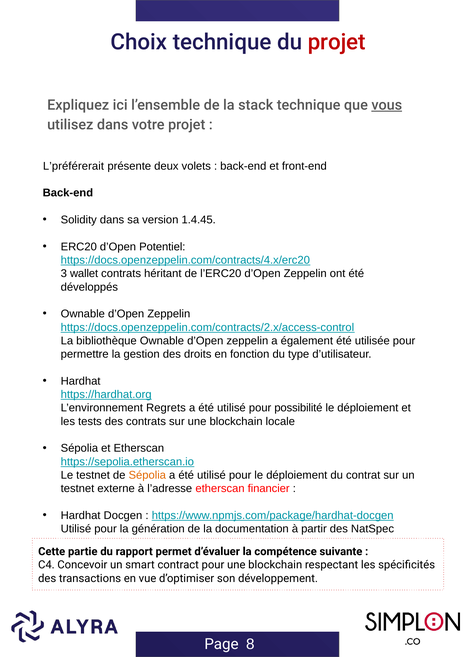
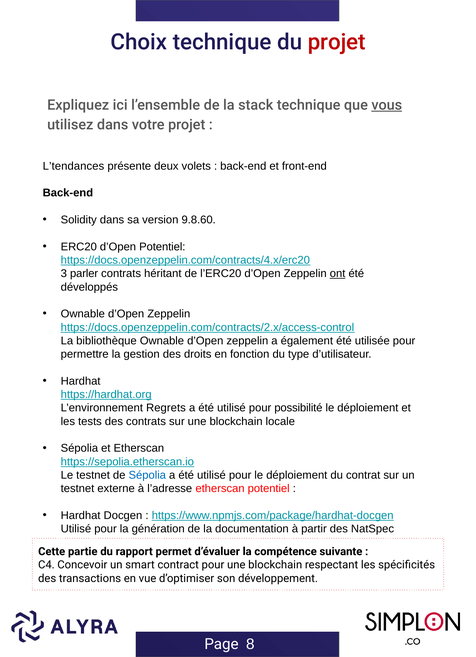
L’préférerait: L’préférerait -> L’tendances (73, 166)
1.4.45: 1.4.45 -> 9.8.60 (199, 220)
wallet: wallet -> parler (84, 274)
ont underline: none -> present (338, 274)
Sépolia colour: orange -> blue (147, 475)
etherscan financier: financier -> potentiel (269, 489)
